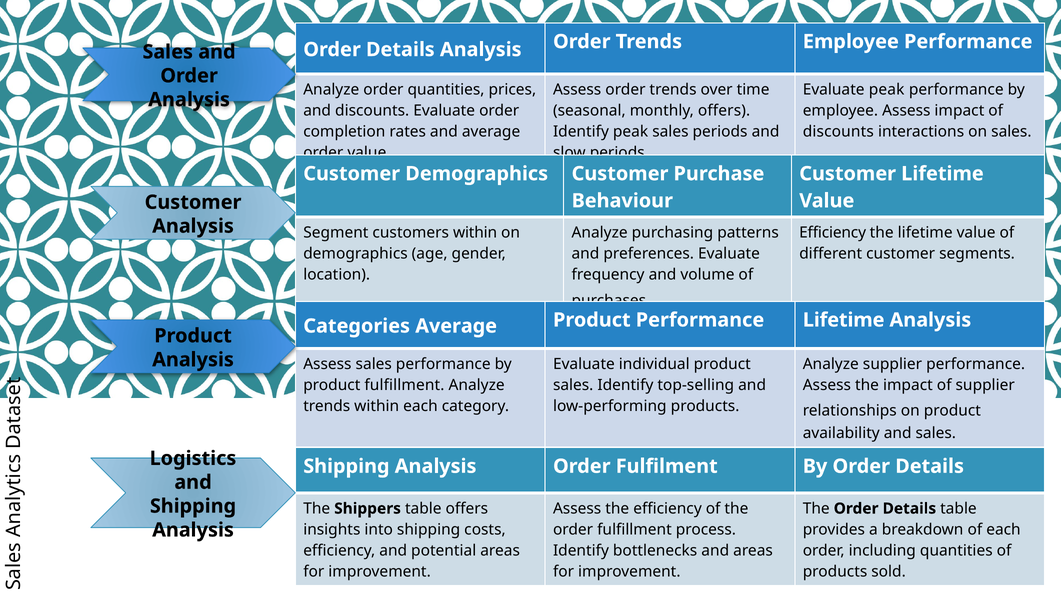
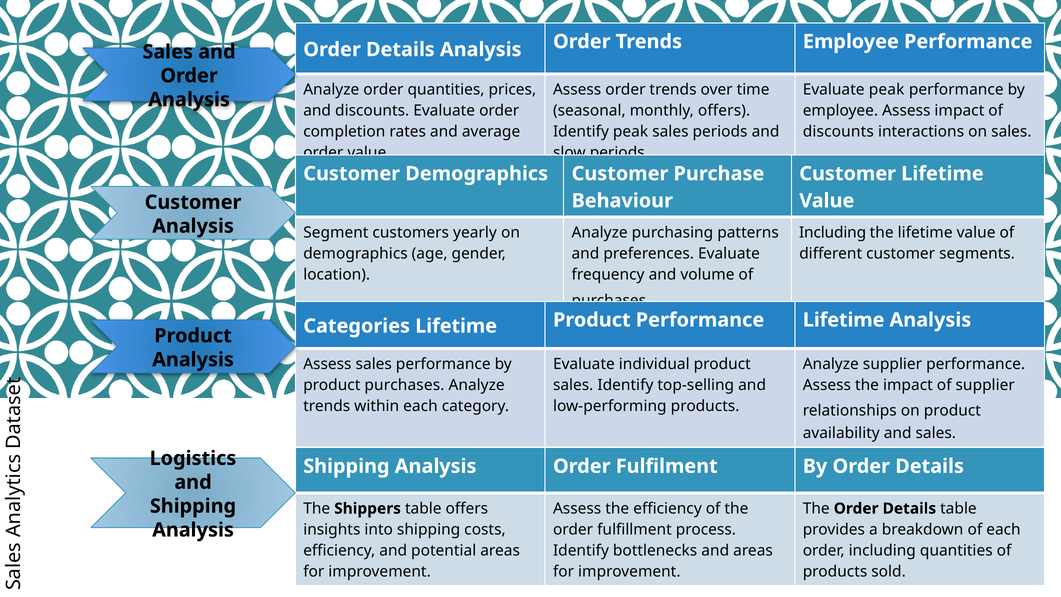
customers within: within -> yearly (475, 233)
Efficiency: Efficiency -> Including (833, 233)
Categories Average: Average -> Lifetime (456, 326)
product fulfillment: fulfillment -> purchases (404, 385)
